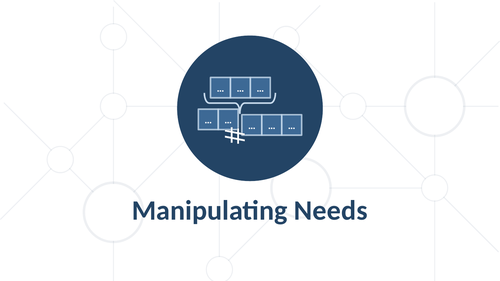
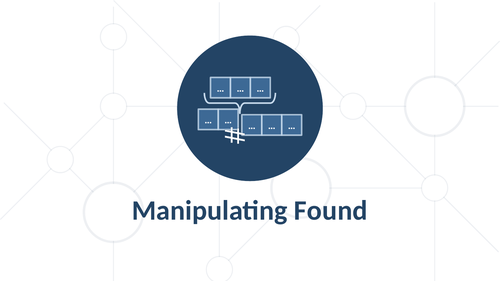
Needs: Needs -> Found (331, 211)
